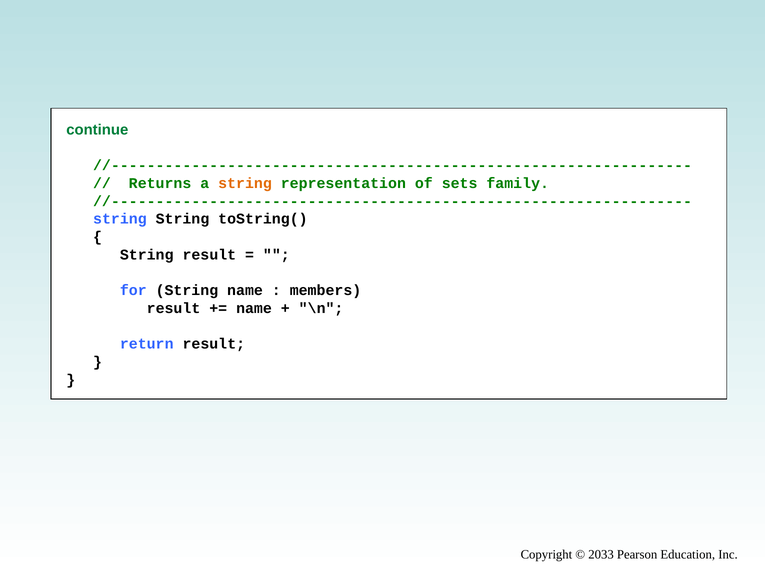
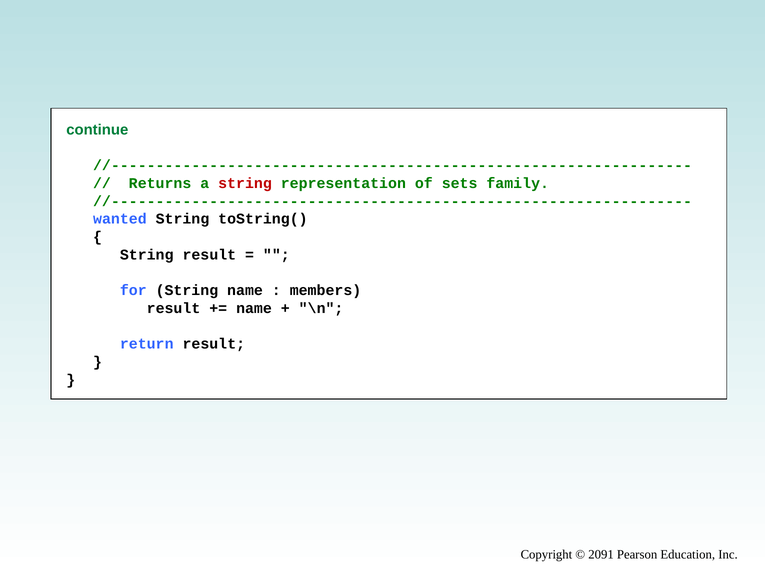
string colour: orange -> red (245, 183)
string: string -> wanted (120, 219)
2033: 2033 -> 2091 (601, 554)
